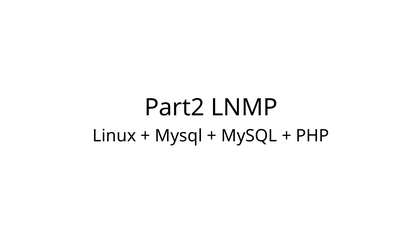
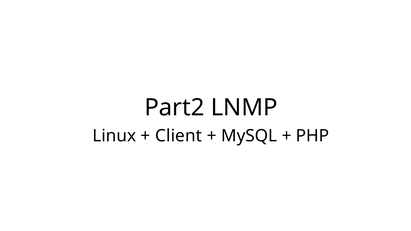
Mysql: Mysql -> Client (179, 136)
